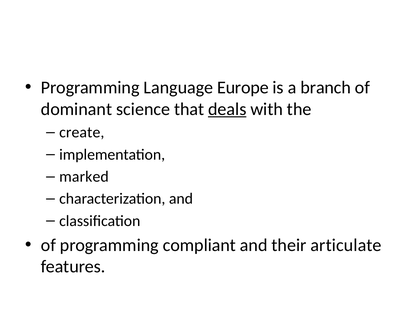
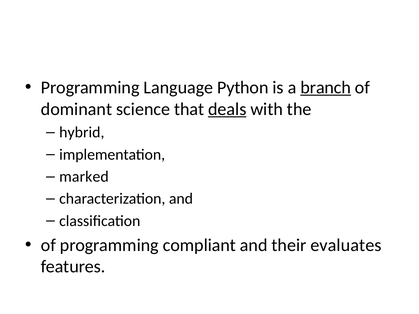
Europe: Europe -> Python (243, 88)
branch underline: none -> present (326, 88)
create: create -> hybrid (82, 133)
articulate: articulate -> evaluates (346, 245)
